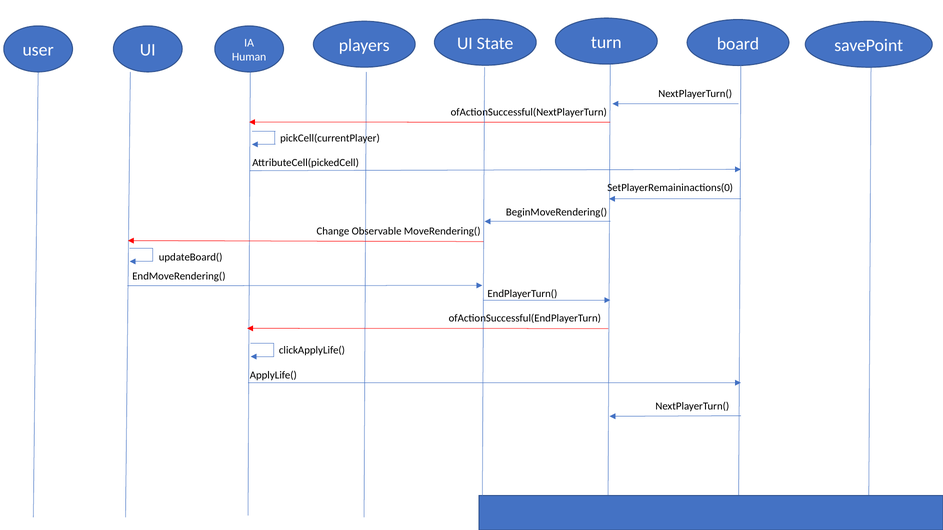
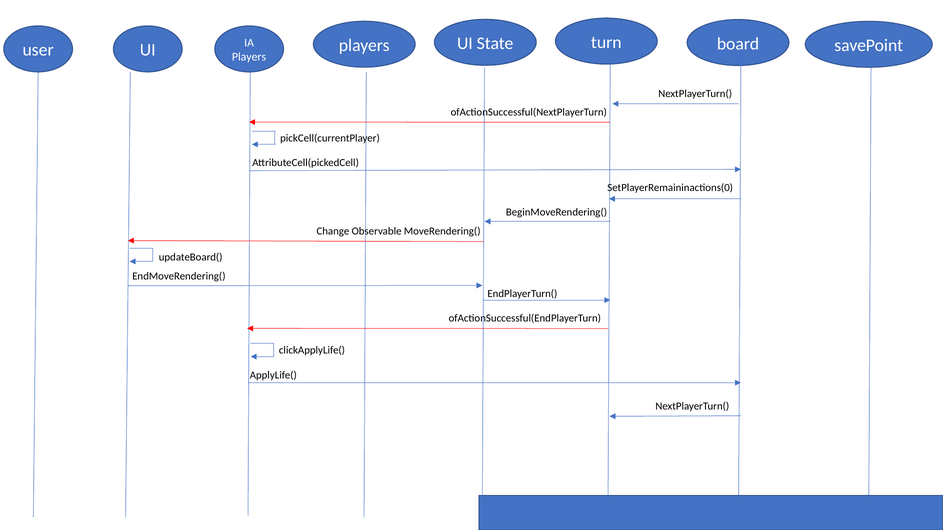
Human: Human -> Players (249, 57)
